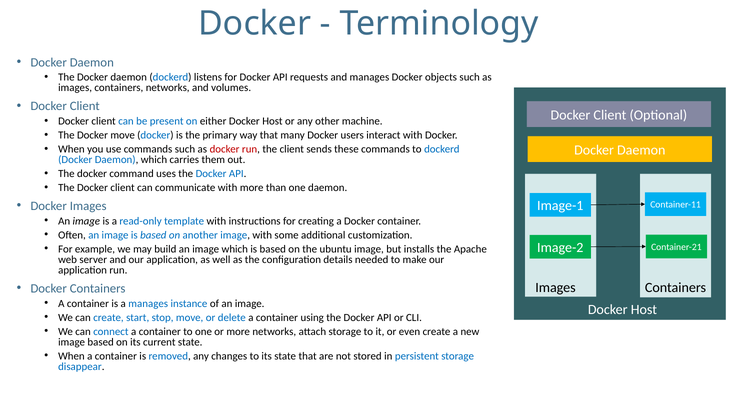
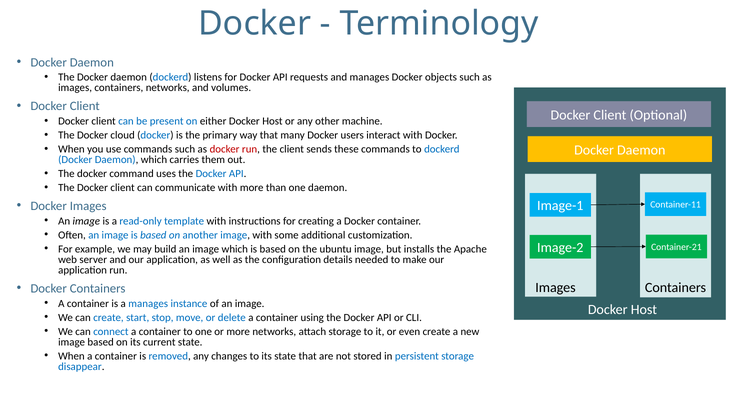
Docker move: move -> cloud (123, 135)
